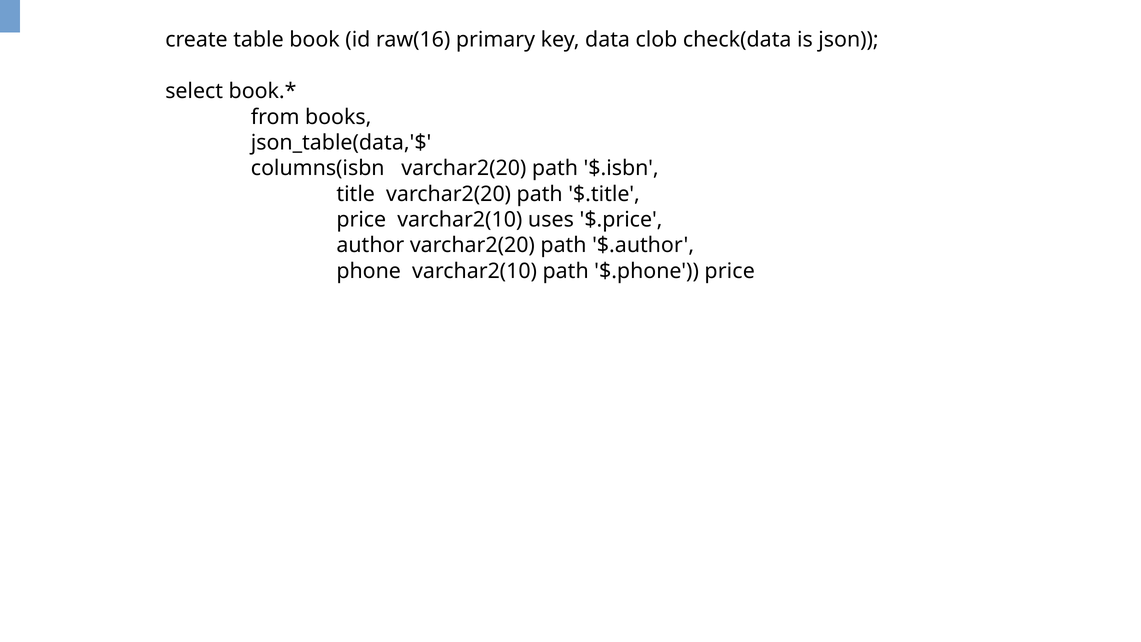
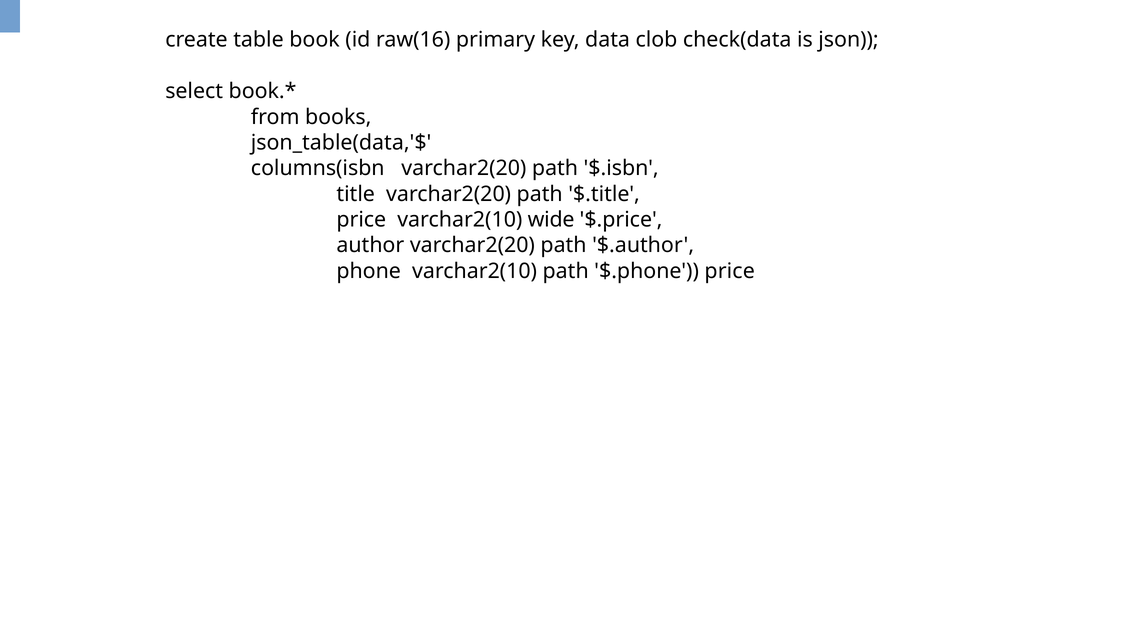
uses: uses -> wide (551, 220)
